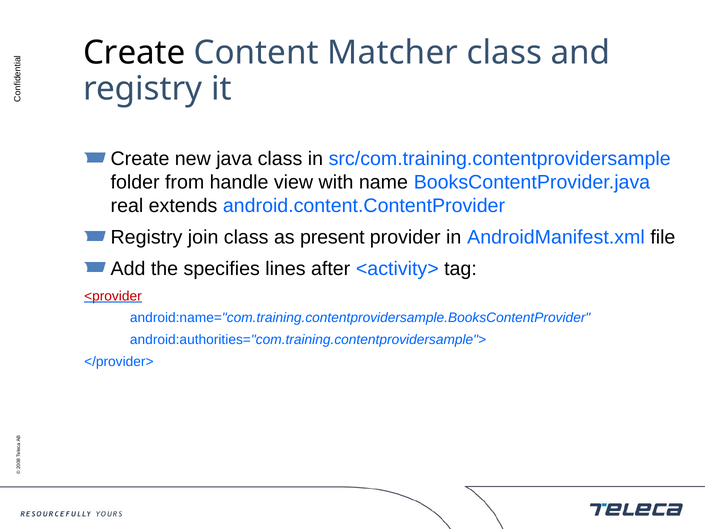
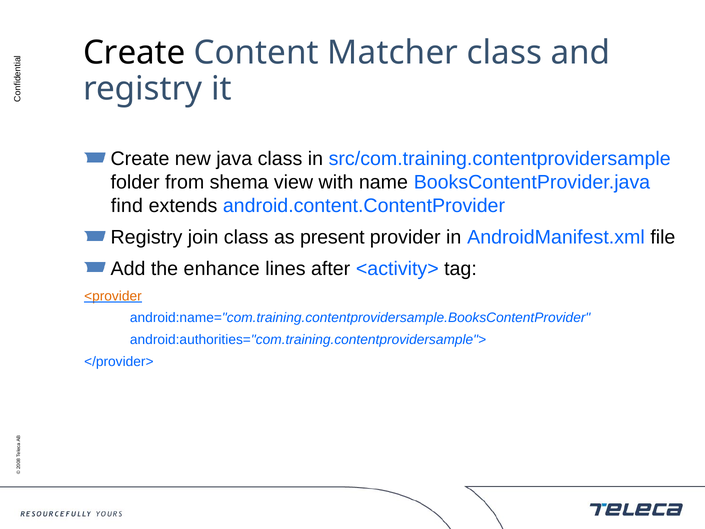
handle: handle -> shema (239, 182)
real: real -> find (127, 206)
specifies: specifies -> enhance (222, 268)
<provider colour: red -> orange (113, 296)
